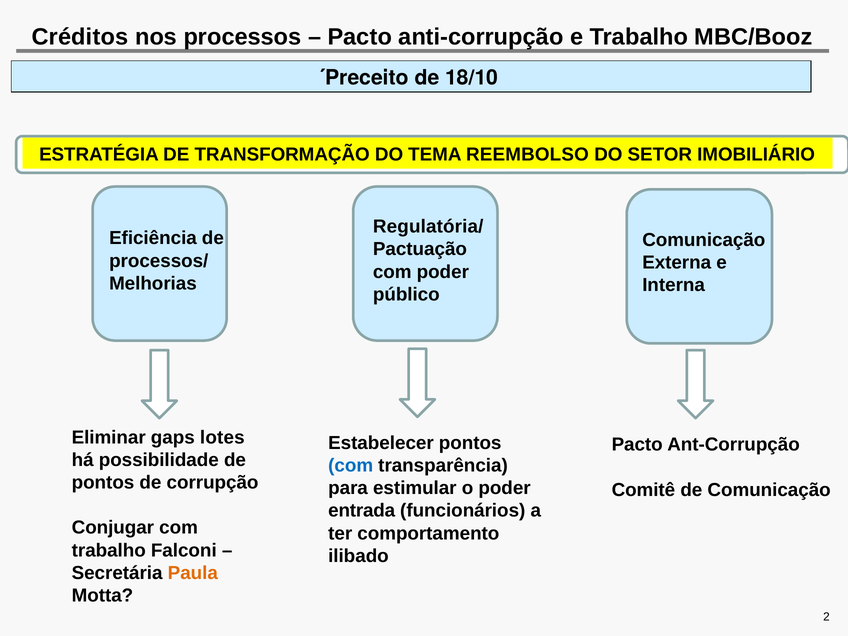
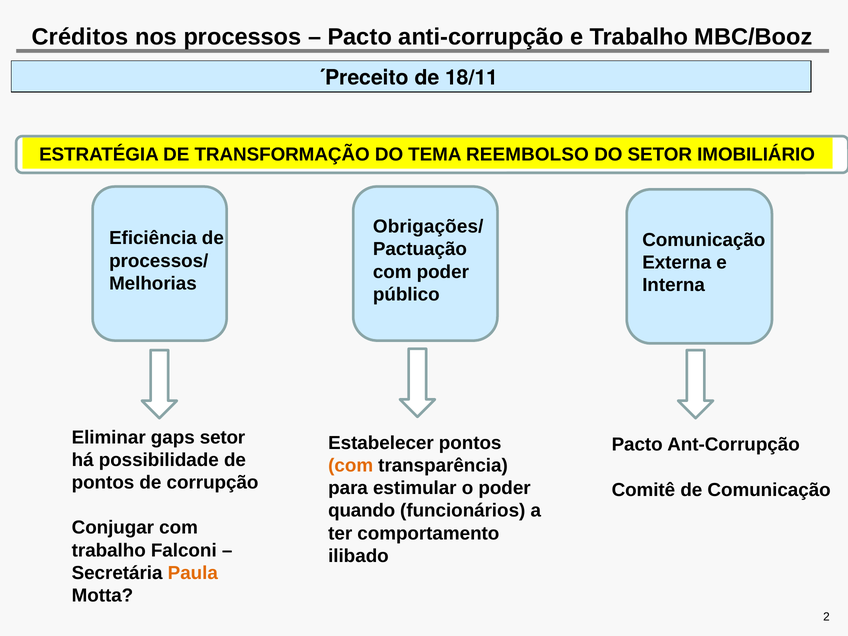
18/10: 18/10 -> 18/11 (472, 78)
Regulatória/: Regulatória/ -> Obrigações/ (428, 227)
gaps lotes: lotes -> setor (222, 437)
com colour: blue -> orange (351, 466)
entrada: entrada -> quando (362, 511)
